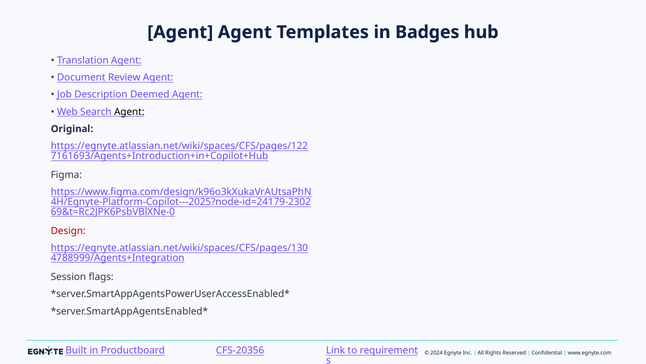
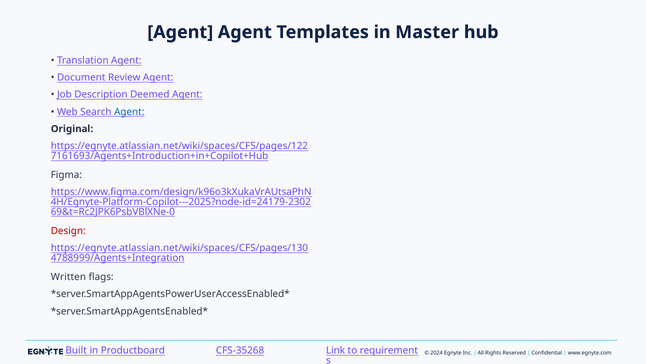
Badges: Badges -> Master (427, 32)
Agent colour: black -> blue (129, 112)
Session: Session -> Written (68, 276)
CFS-20356: CFS-20356 -> CFS-35268 (240, 350)
